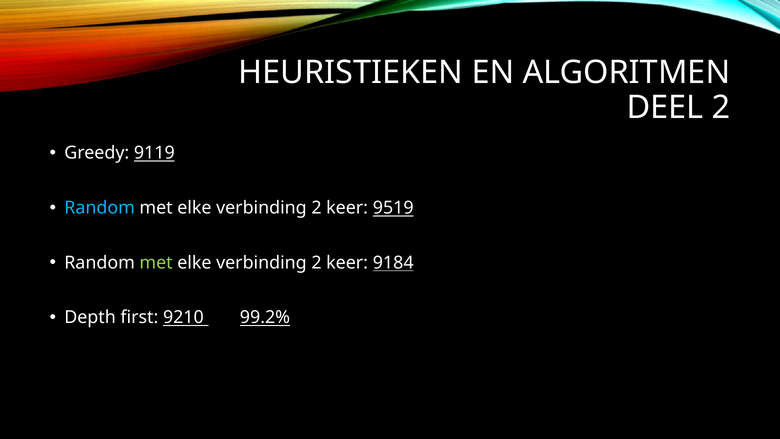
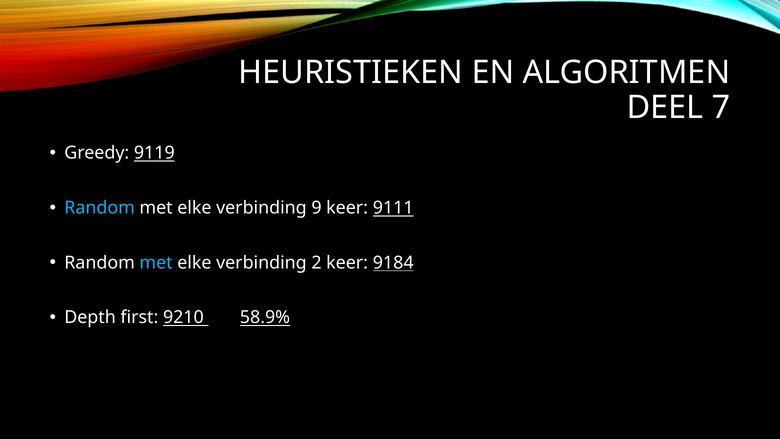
DEEL 2: 2 -> 7 (721, 108)
2: 2 -> 9 (317, 208)
9519: 9519 -> 9111 (393, 208)
met colour: light green -> light blue (156, 262)
99.2%: 99.2% -> 58.9% (265, 317)
